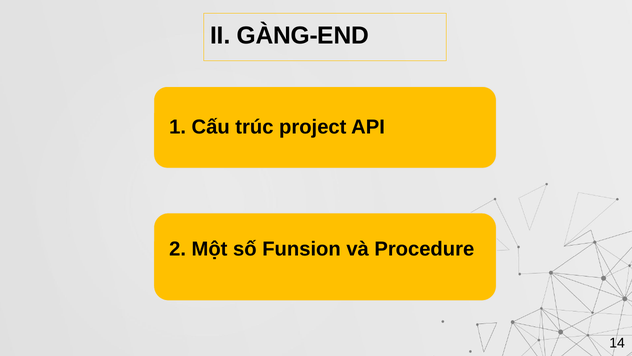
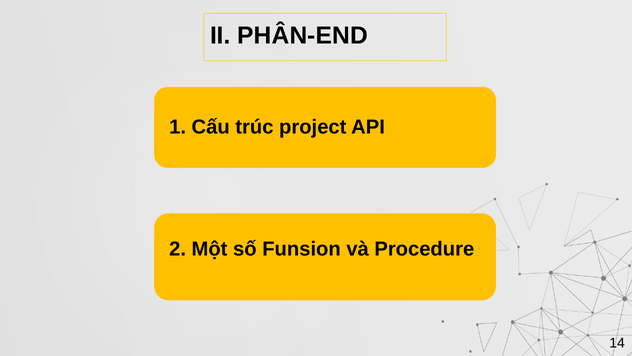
GÀNG-END: GÀNG-END -> PHÂN-END (303, 36)
